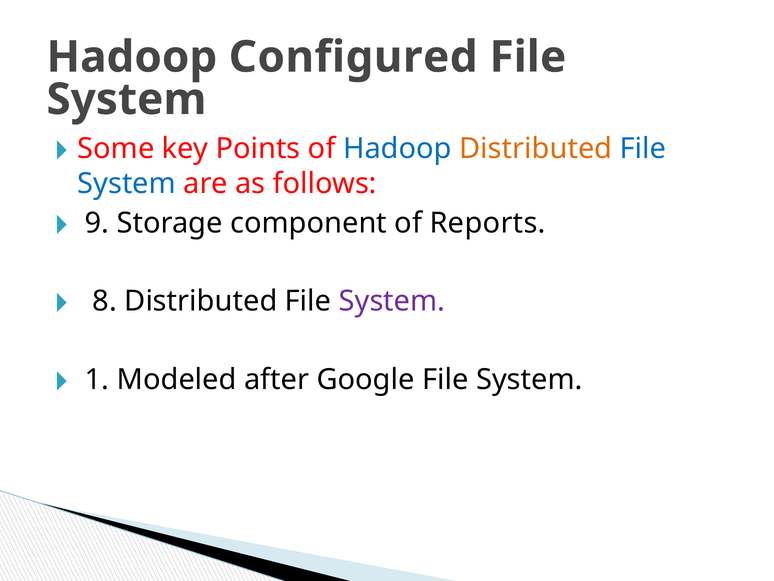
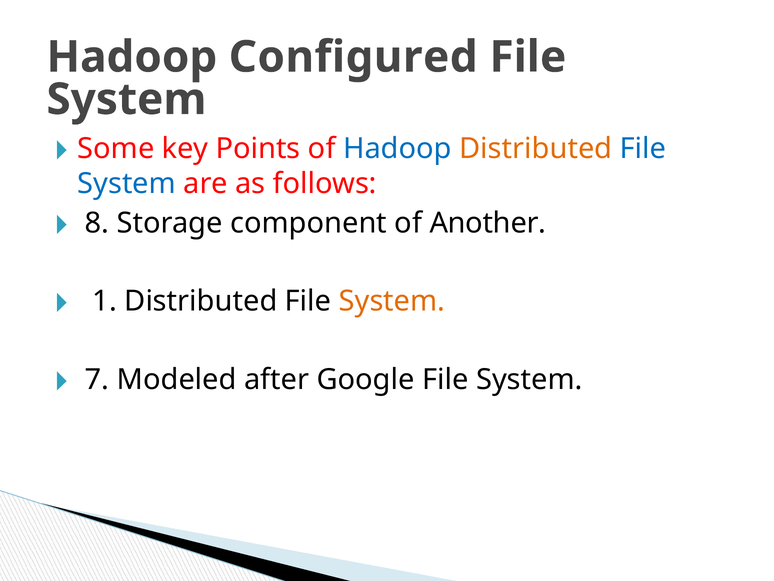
9: 9 -> 8 (97, 223)
Reports: Reports -> Another (488, 223)
8: 8 -> 1 (105, 301)
System colour: purple -> orange (392, 301)
1: 1 -> 7 (97, 379)
